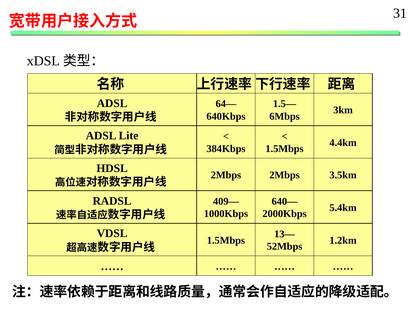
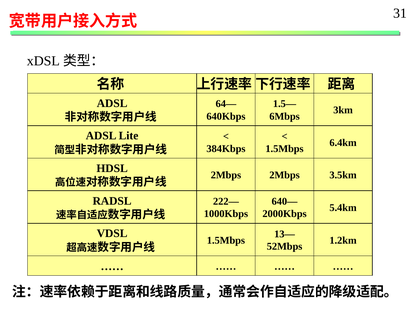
4.4km: 4.4km -> 6.4km (343, 142)
409—: 409— -> 222— (226, 201)
